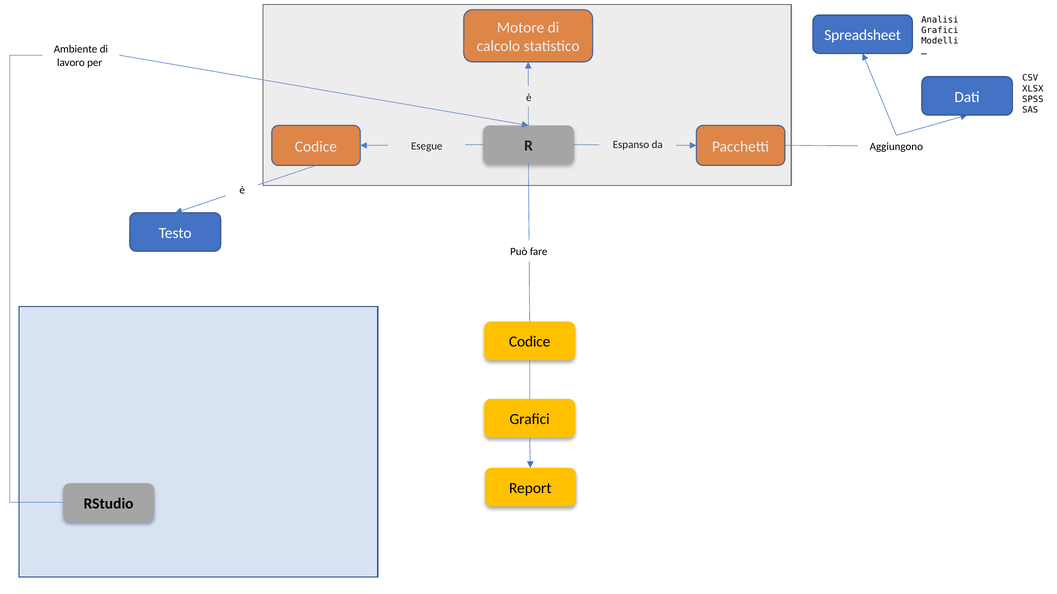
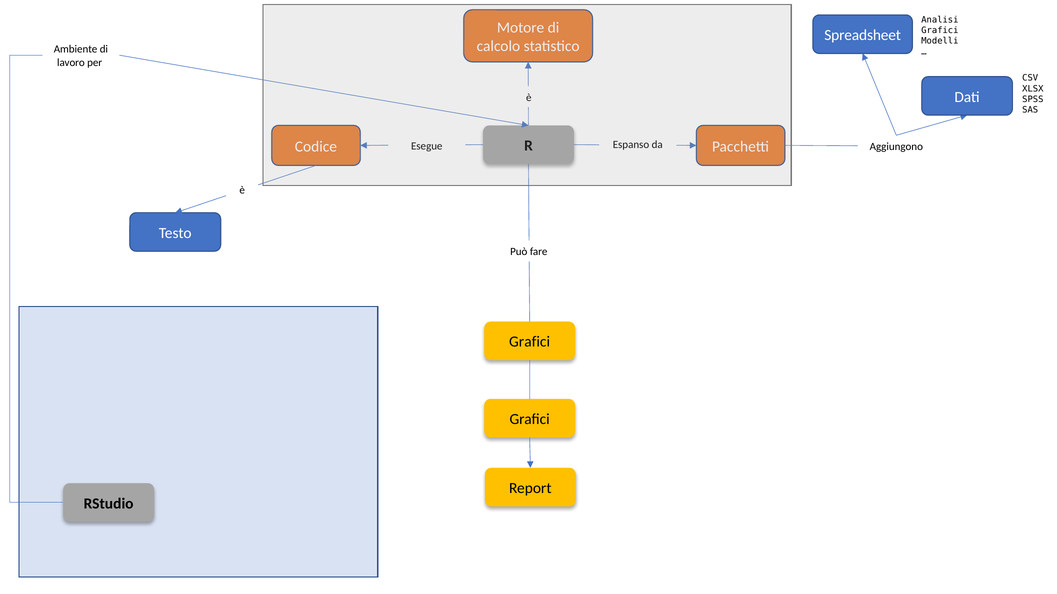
Codice: Codice -> Grafici (530, 342)
